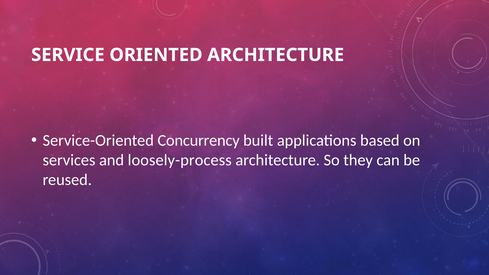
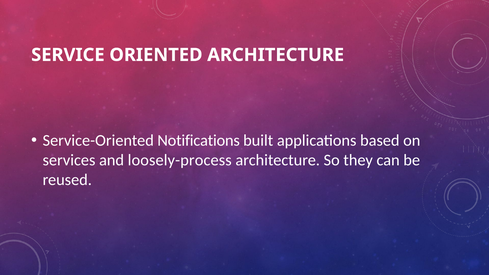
Concurrency: Concurrency -> Notifications (199, 141)
